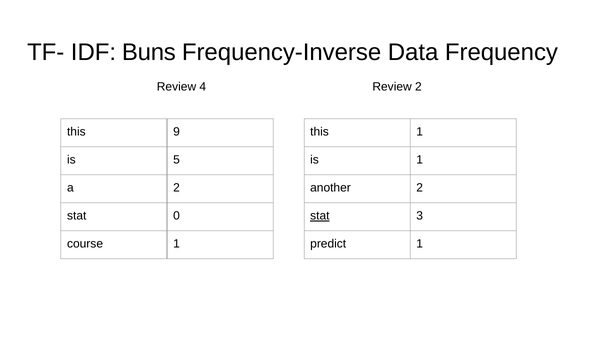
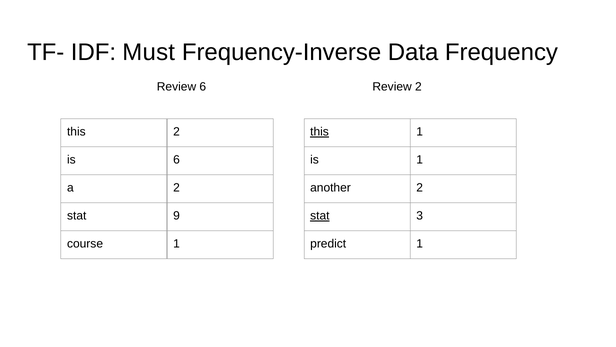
Buns: Buns -> Must (149, 52)
Review 4: 4 -> 6 (203, 87)
this 9: 9 -> 2 (176, 132)
this underline: none -> present (320, 132)
is 5: 5 -> 6 (176, 160)
0: 0 -> 9 (176, 216)
